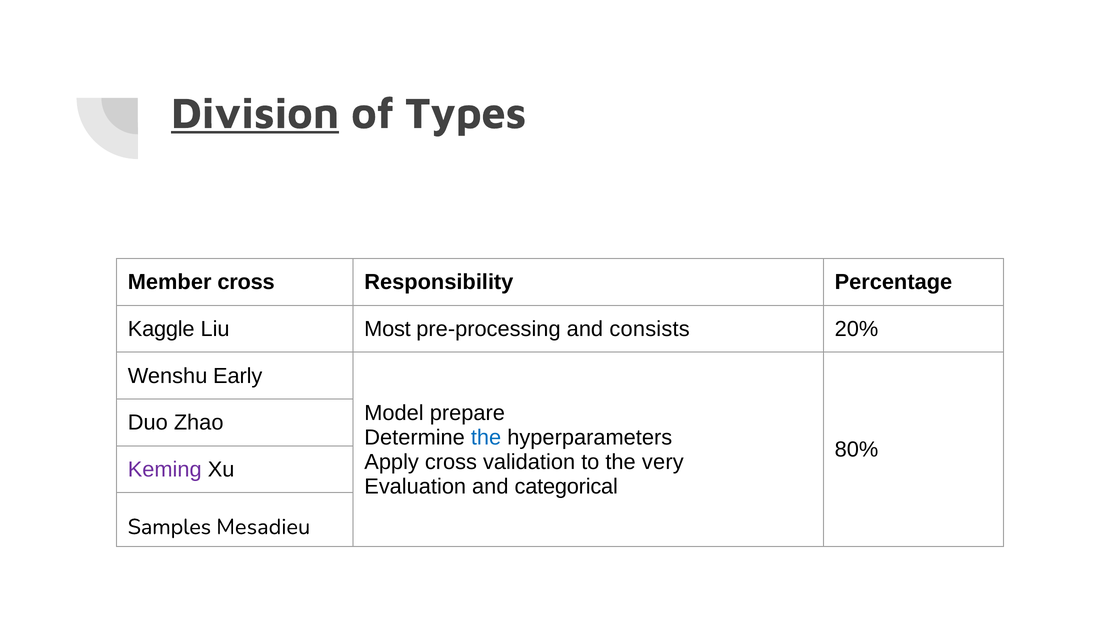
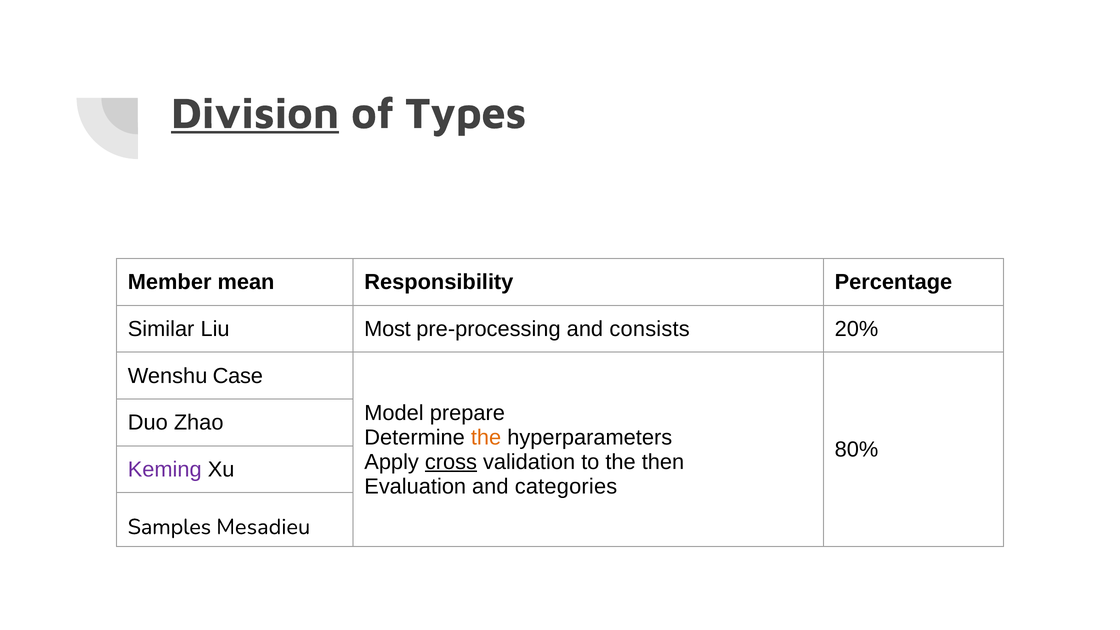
Member cross: cross -> mean (246, 282)
Kaggle: Kaggle -> Similar (161, 329)
Early: Early -> Case (238, 376)
the colour: blue -> orange (486, 437)
cross underline: none -> present (451, 462)
very: very -> then (663, 462)
categorical: categorical -> categories (566, 486)
